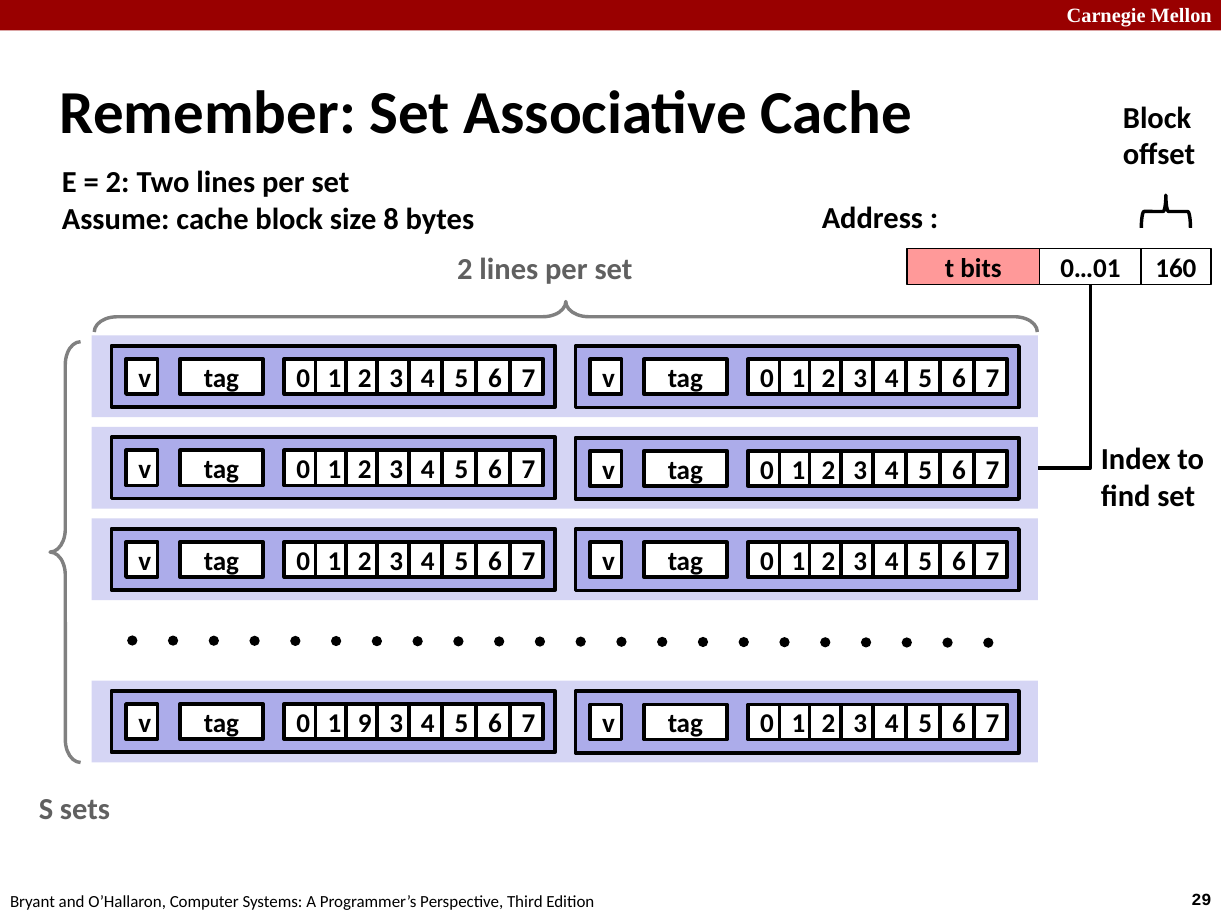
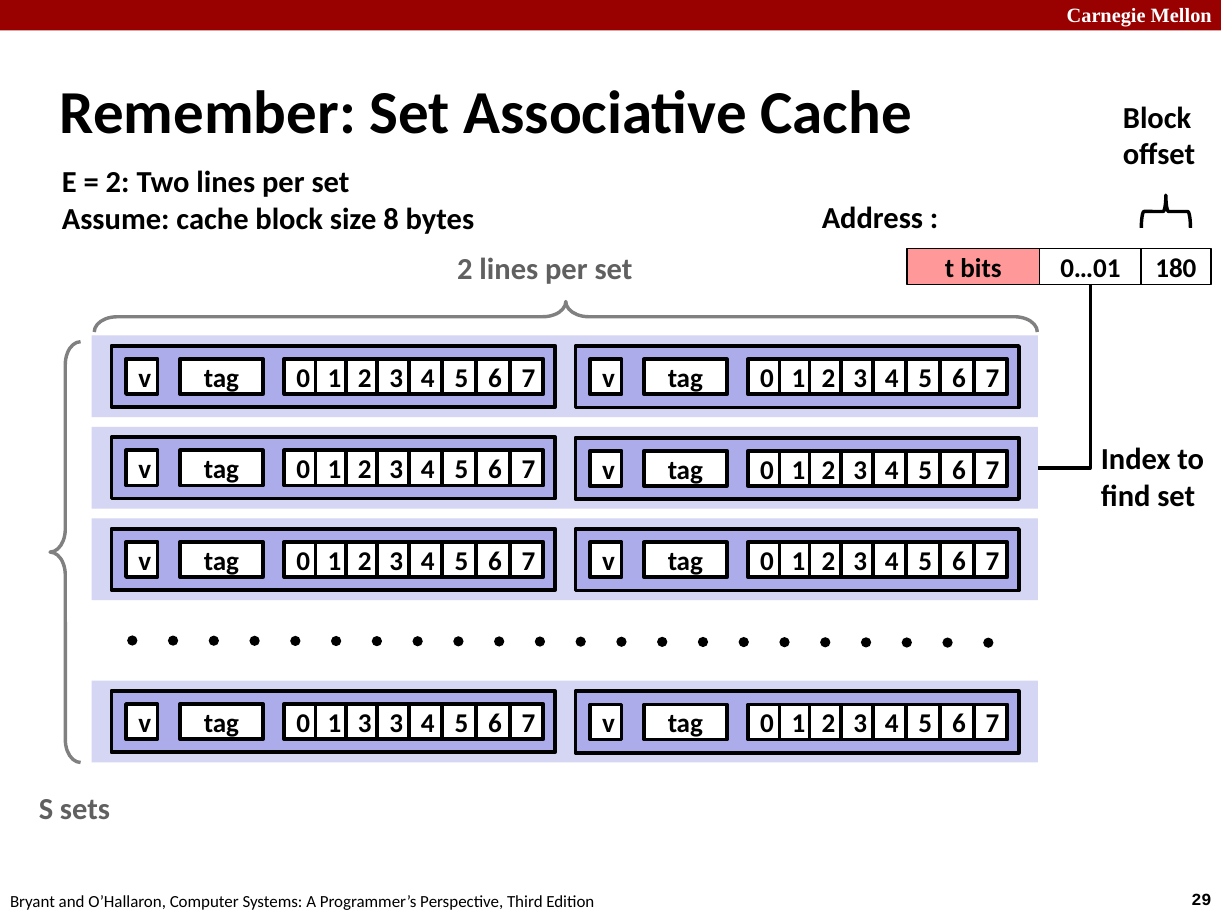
160: 160 -> 180 (1176, 269)
1 9: 9 -> 3 (365, 724)
